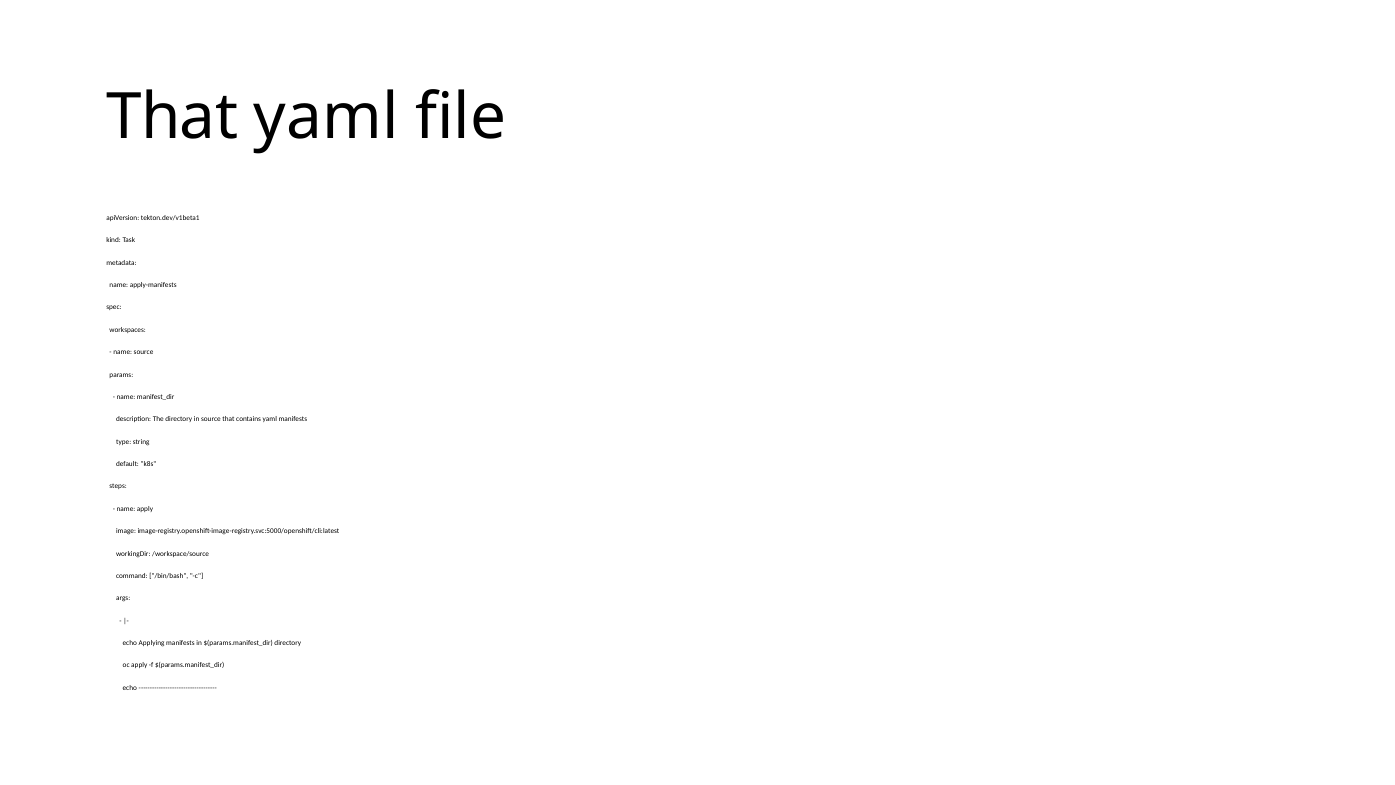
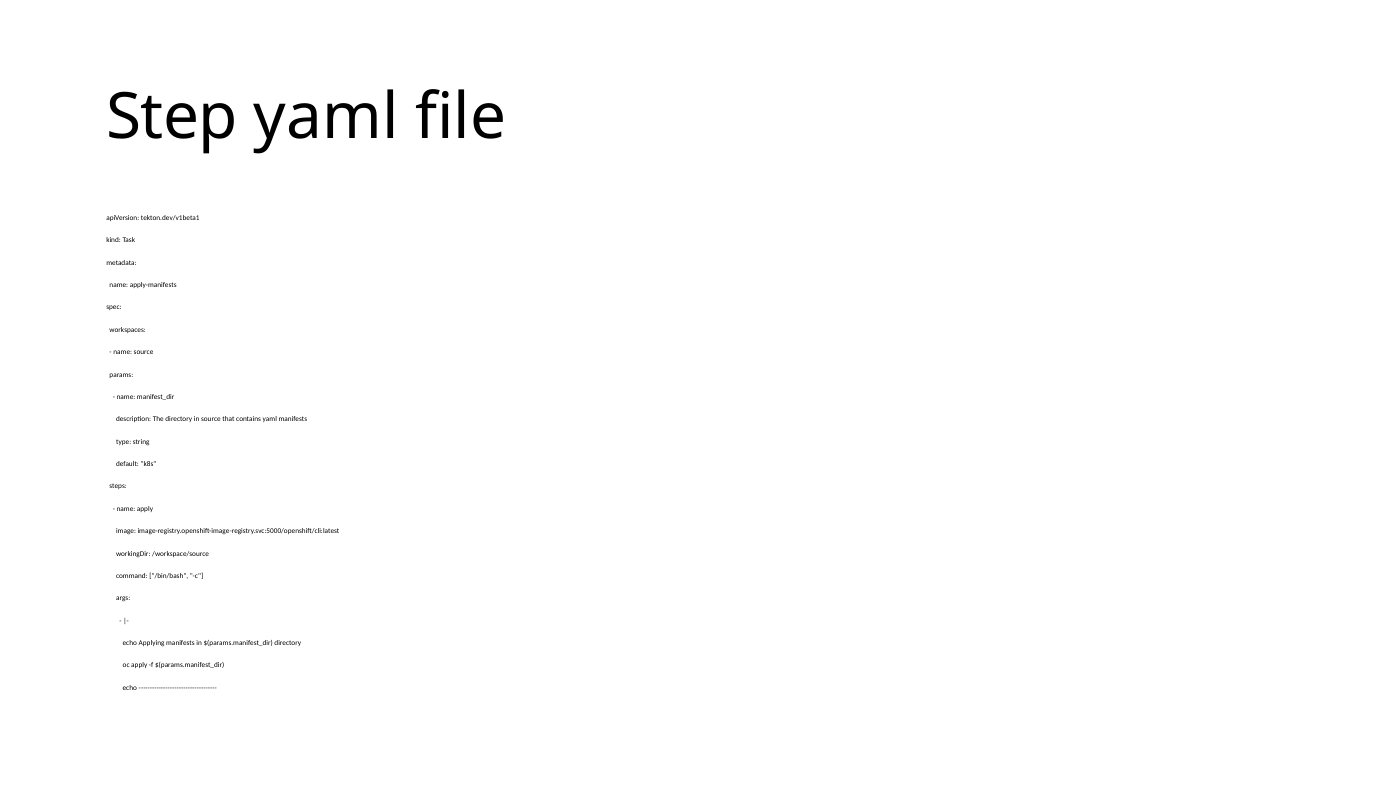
That: That -> Step (172, 117)
